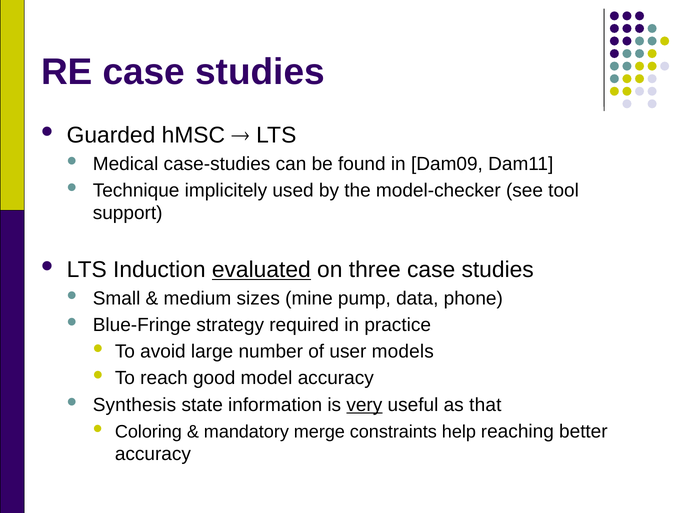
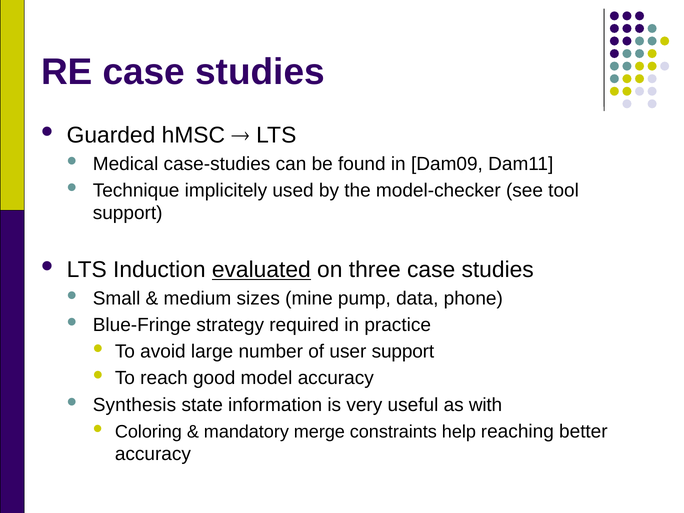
user models: models -> support (403, 352)
very underline: present -> none (364, 405)
that: that -> with (486, 405)
